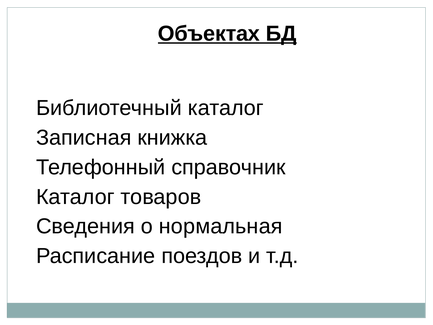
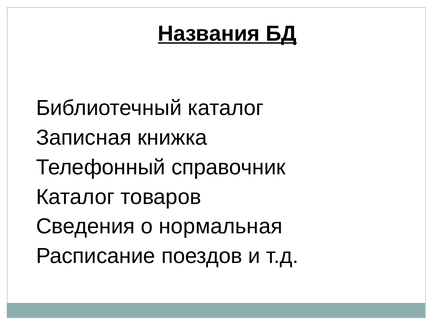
Объектах: Объектах -> Названия (209, 34)
